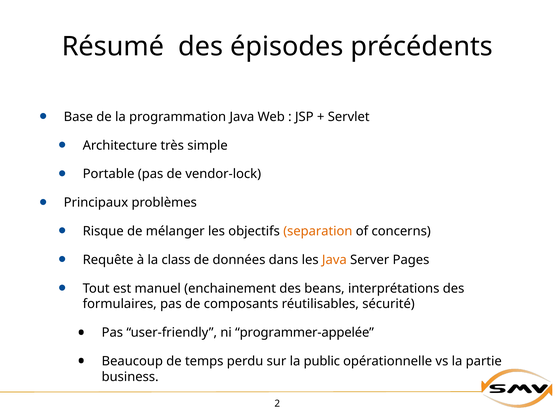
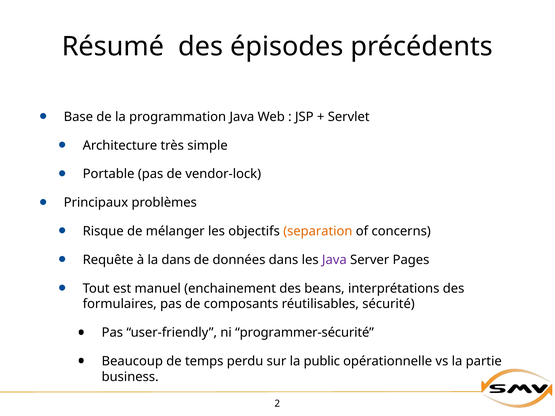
la class: class -> dans (176, 260)
Java colour: orange -> purple (334, 260)
programmer-appelée: programmer-appelée -> programmer-sécurité (305, 333)
